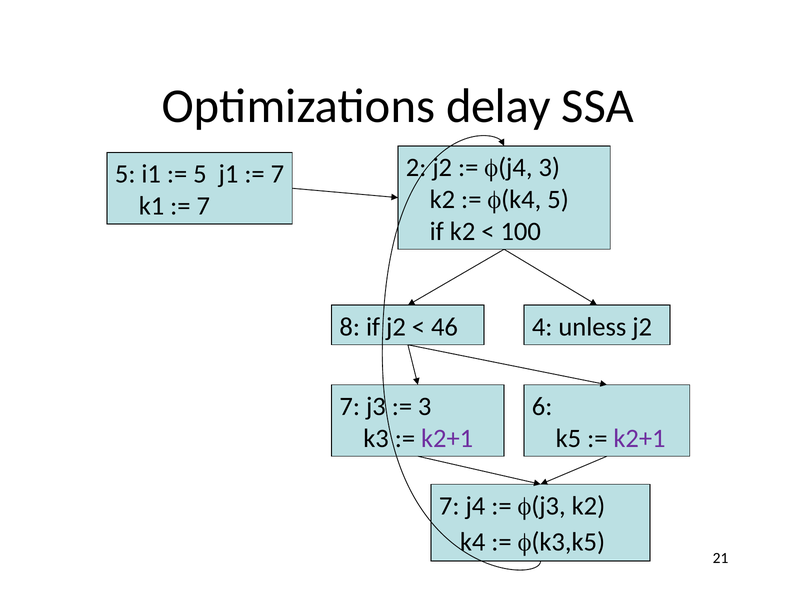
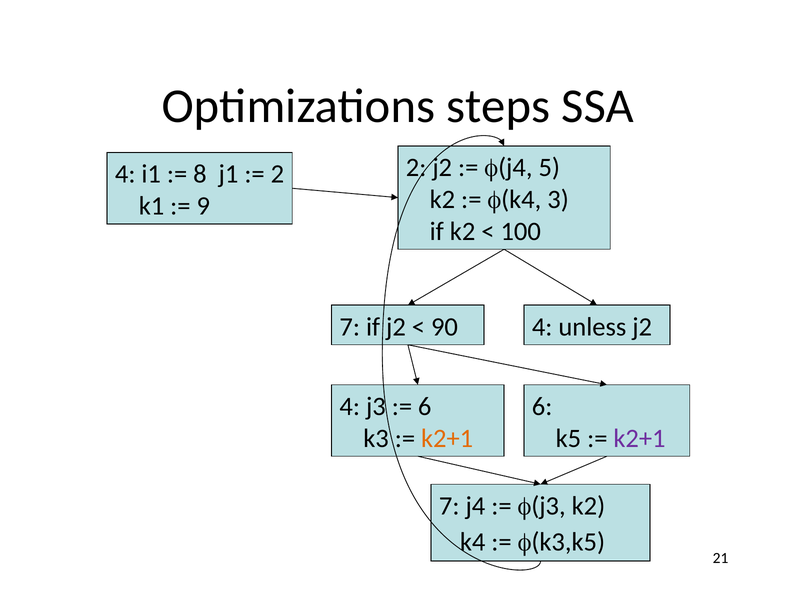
delay: delay -> steps (498, 106)
(j4 3: 3 -> 5 (549, 168)
5: 5 -> 4 (125, 174)
5: 5 -> 8 (200, 174)
7: 7 -> 2 (277, 174)
(k4 5: 5 -> 3 (558, 199)
7: 7 -> 9 (203, 206)
8: 8 -> 7 (350, 327)
46: 46 -> 90 (444, 327)
7: 7 -> 4 (350, 406)
3: 3 -> 6 (425, 406)
k2+1 colour: purple -> orange (447, 438)
